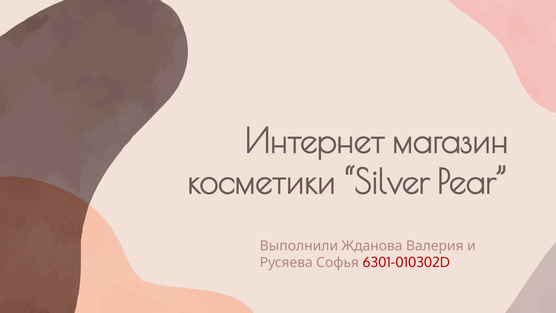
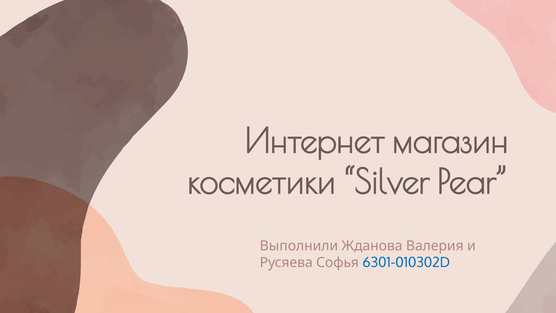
6301-010302D colour: red -> blue (406, 262)
